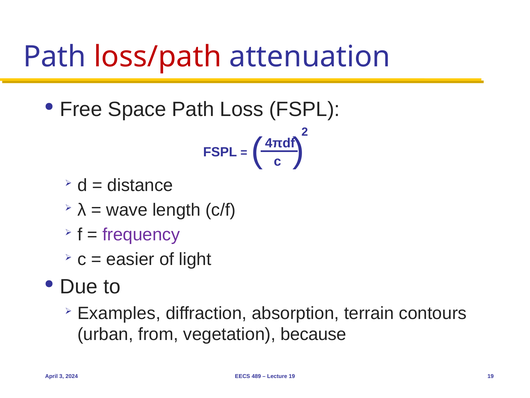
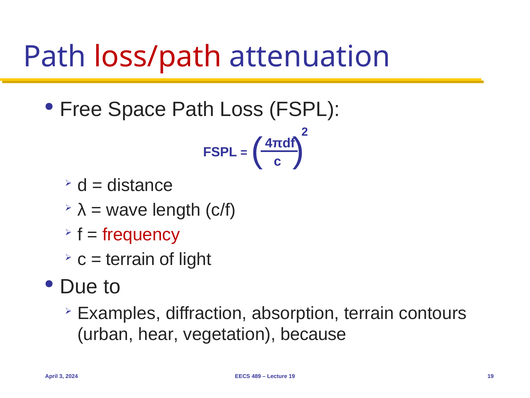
frequency colour: purple -> red (141, 234)
easier: easier -> terrain (130, 259)
from: from -> hear (158, 334)
